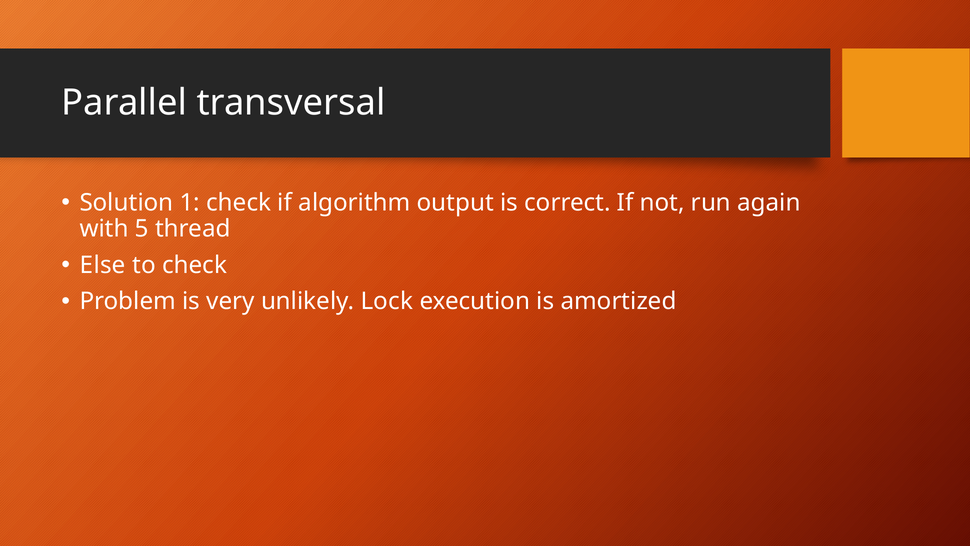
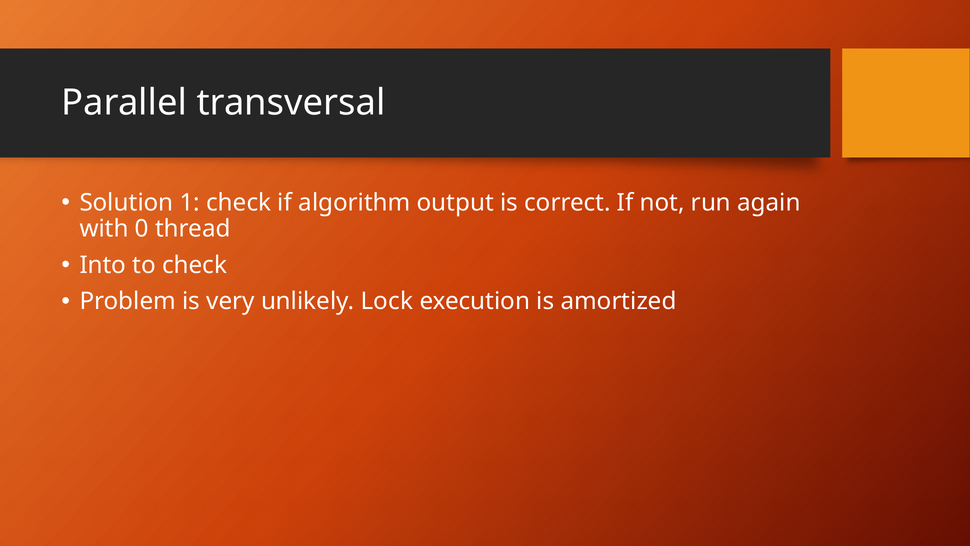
5: 5 -> 0 (142, 229)
Else: Else -> Into (103, 265)
